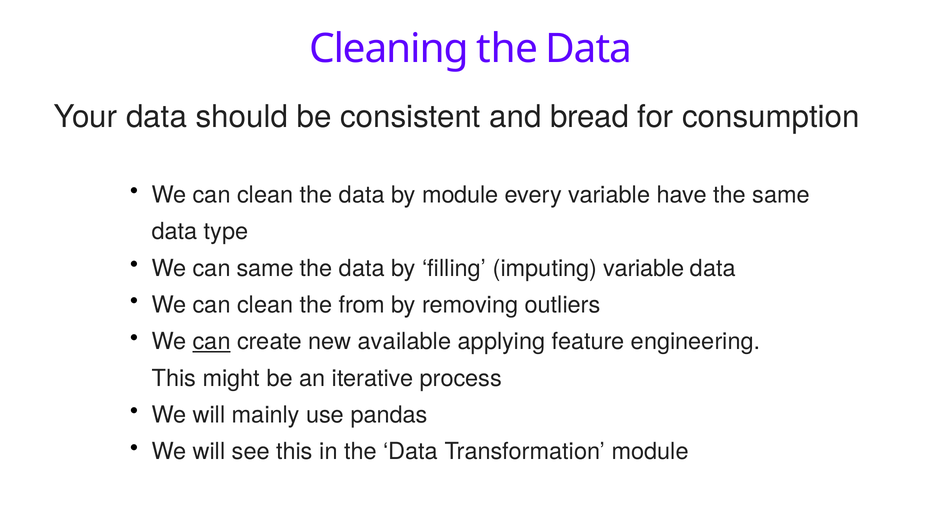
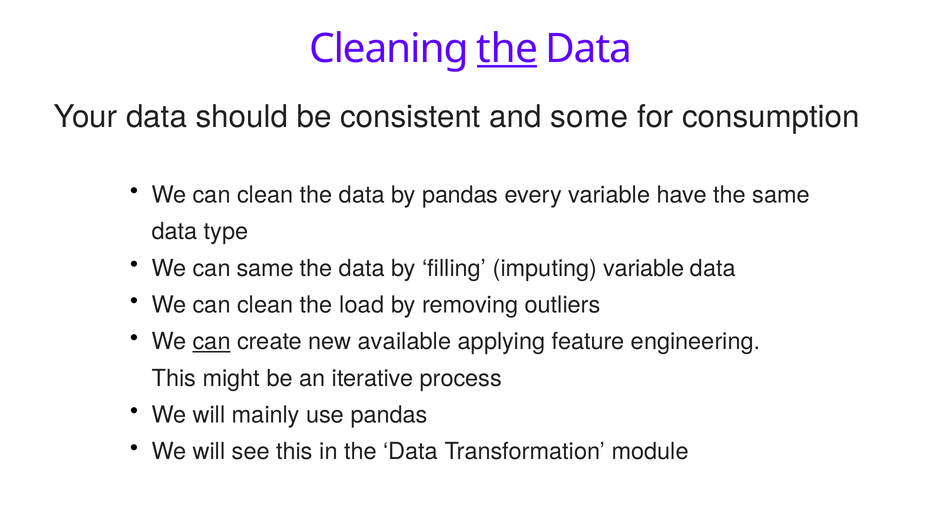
the underline: none -> present (507, 49)
bread: bread -> some (589, 117)
by module: module -> pandas (460, 195)
from: from -> load (362, 305)
